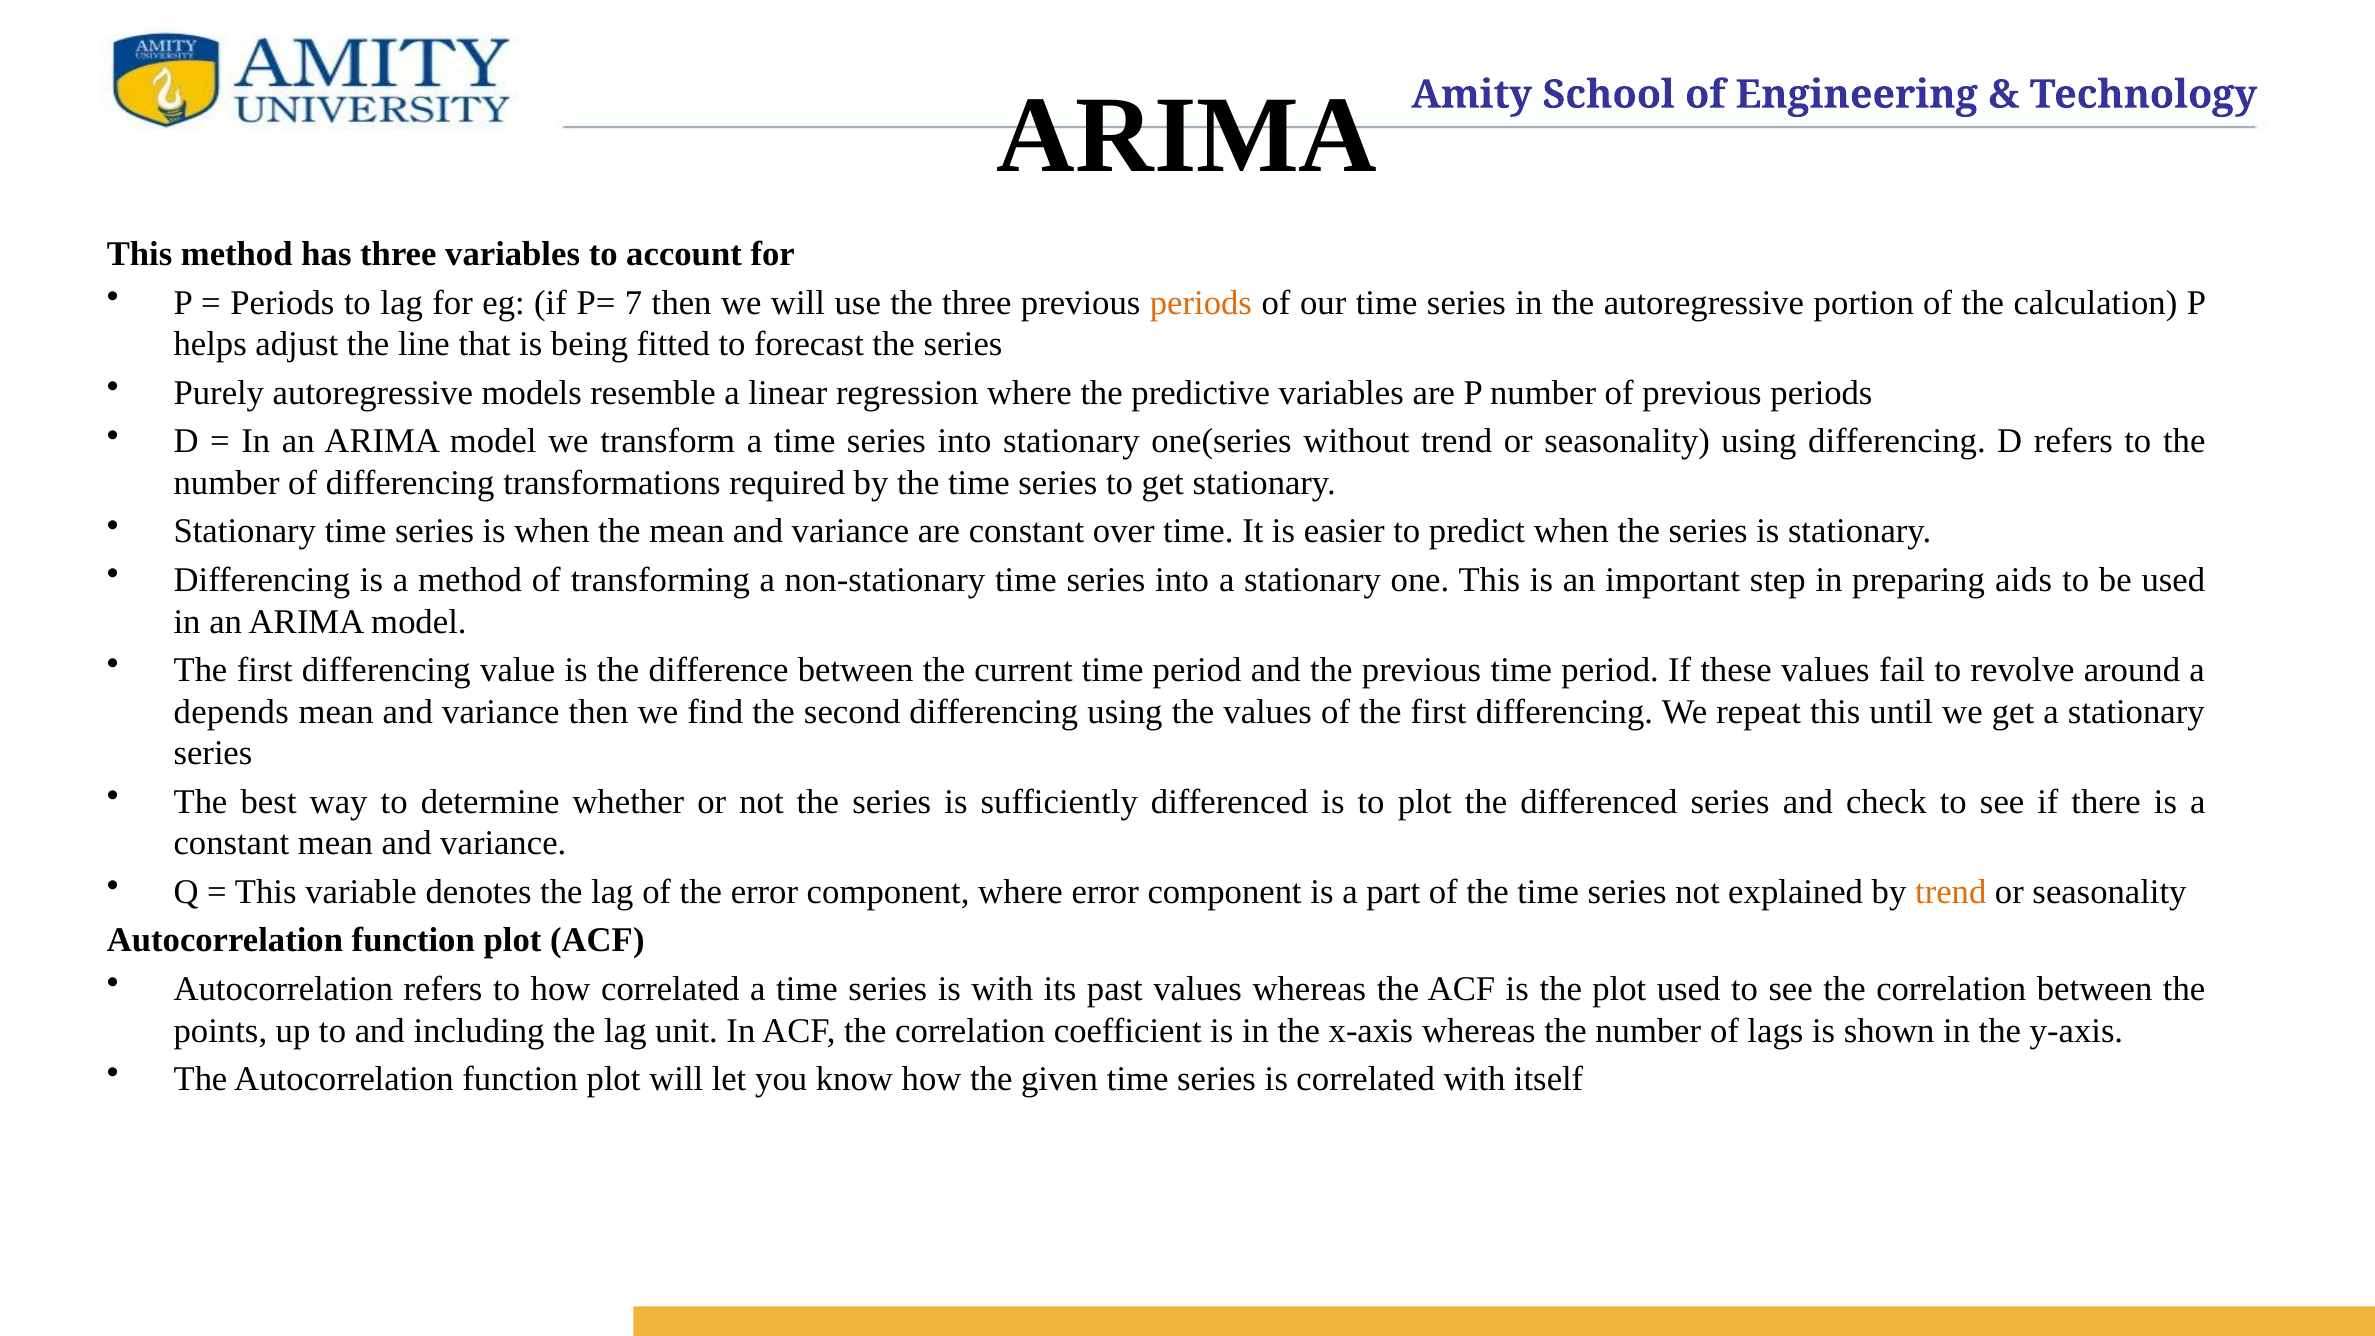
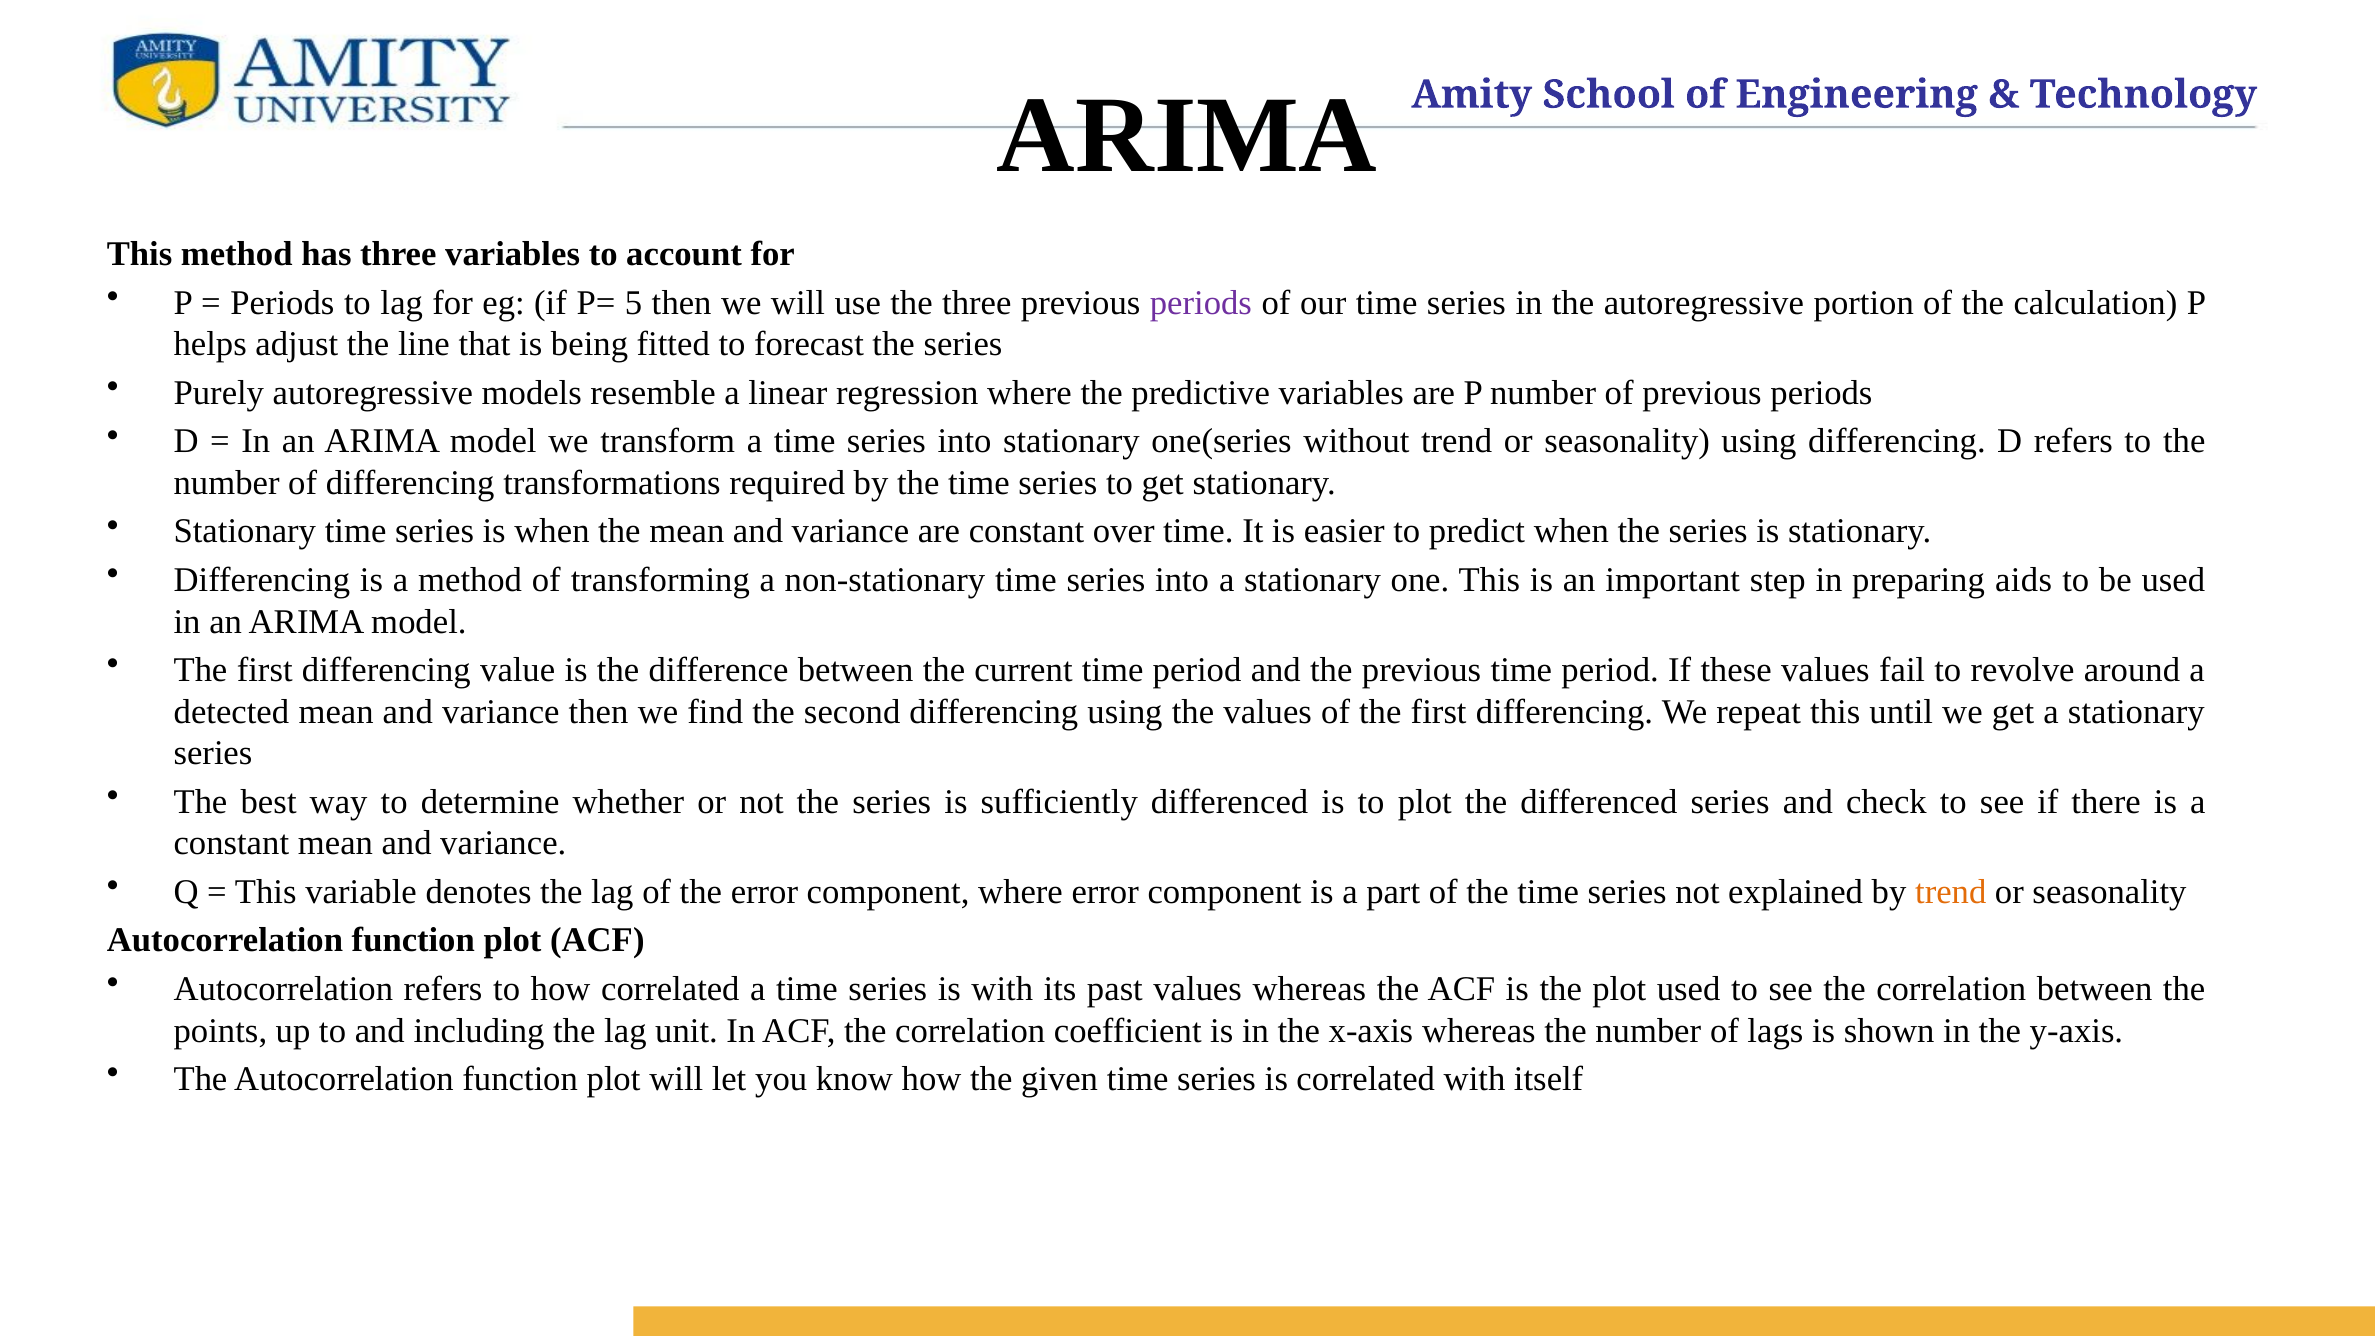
7: 7 -> 5 (633, 303)
periods colour: orange -> purple (1201, 303)
depends: depends -> detected (231, 712)
